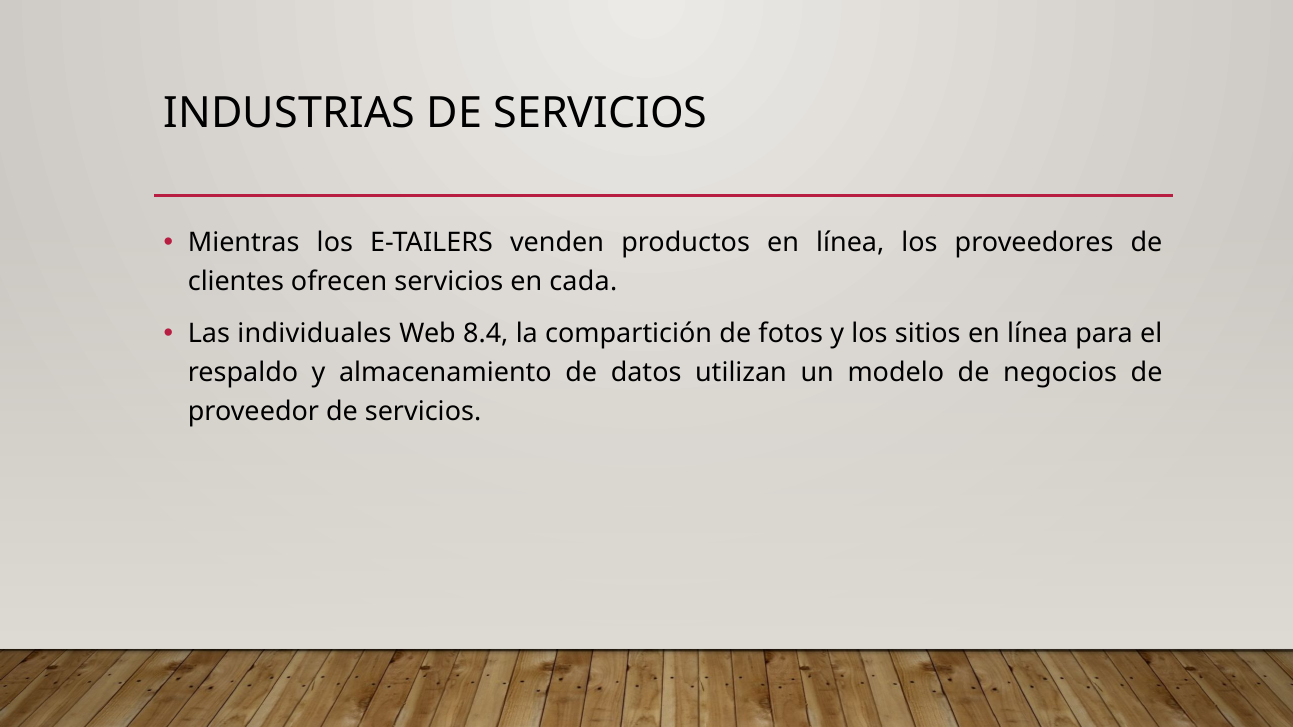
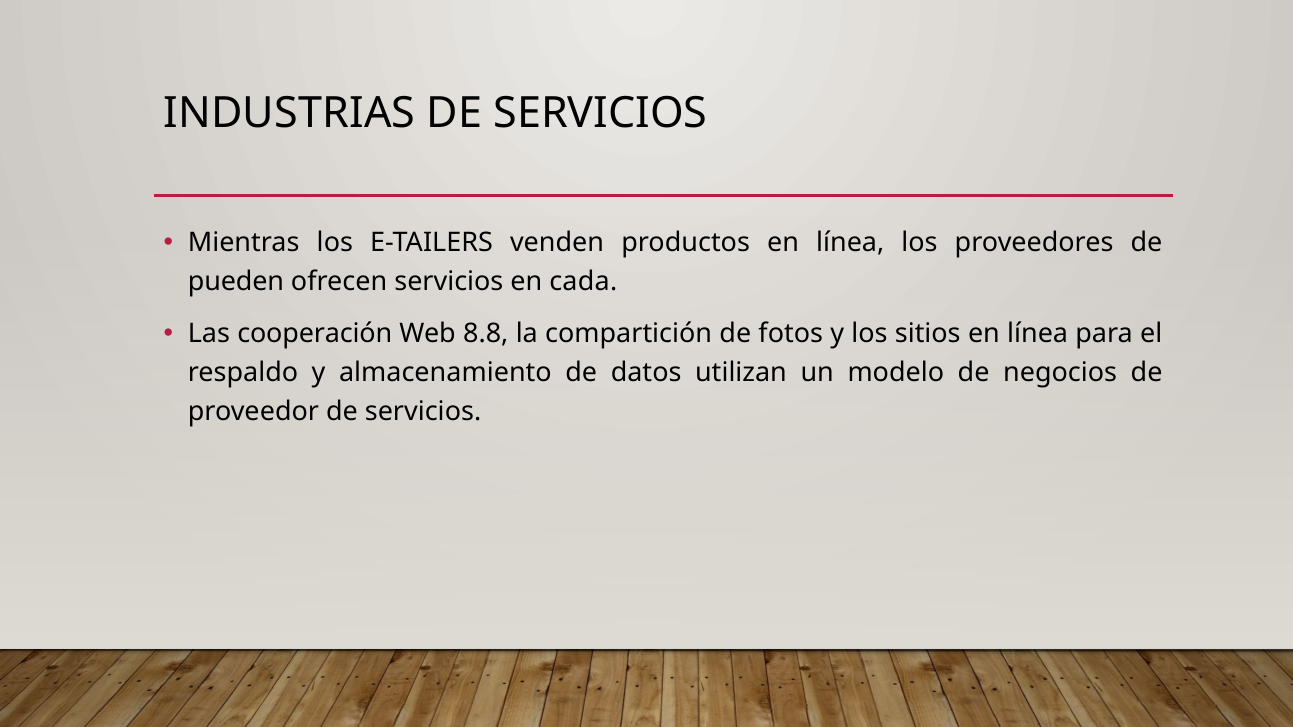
clientes: clientes -> pueden (236, 282)
individuales: individuales -> cooperación (315, 334)
8.4: 8.4 -> 8.8 (486, 334)
